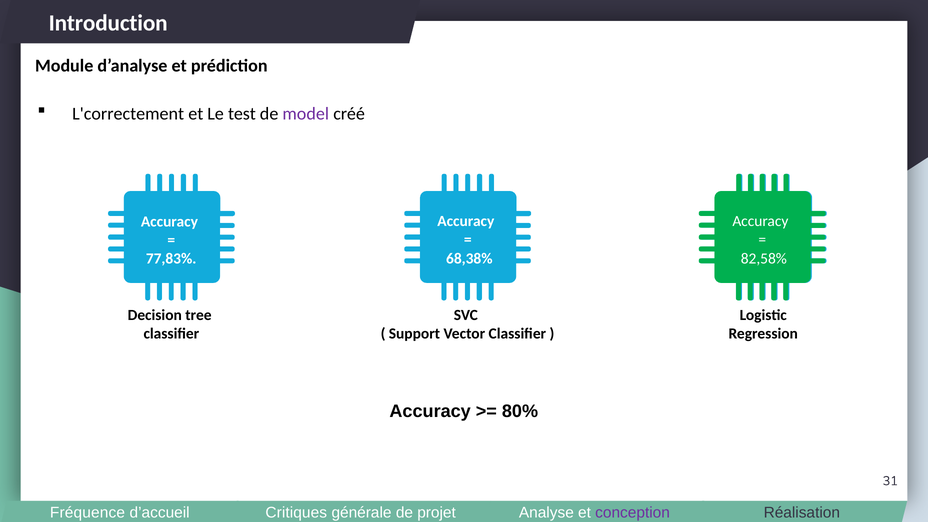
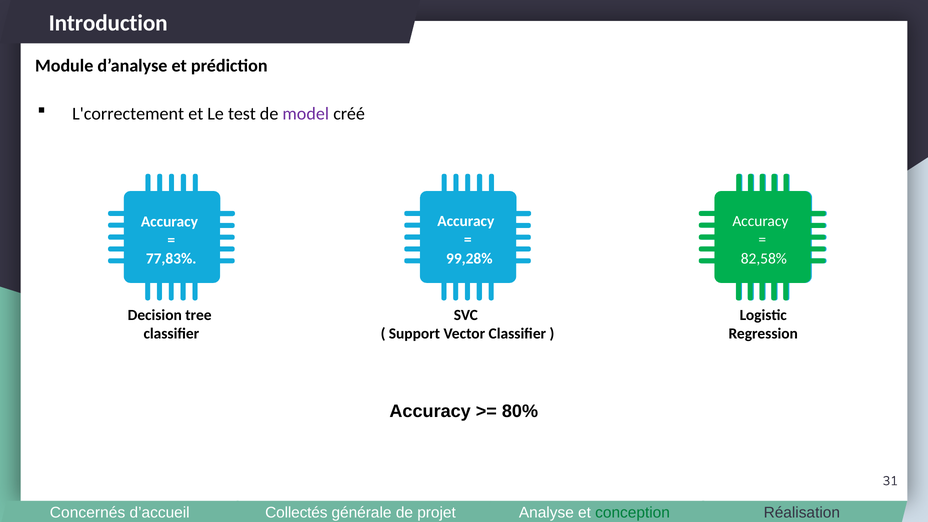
68,38%: 68,38% -> 99,28% (469, 258)
Fréquence: Fréquence -> Concernés (88, 513)
Critiques: Critiques -> Collectés (296, 513)
conception colour: purple -> green (633, 513)
